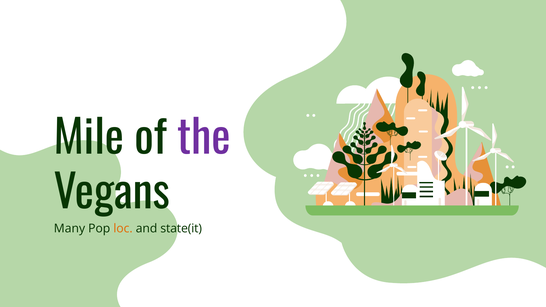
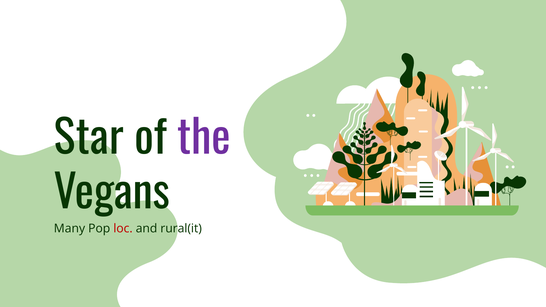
Mile: Mile -> Star (89, 139)
loc colour: orange -> red (123, 229)
state(it: state(it -> rural(it (181, 229)
